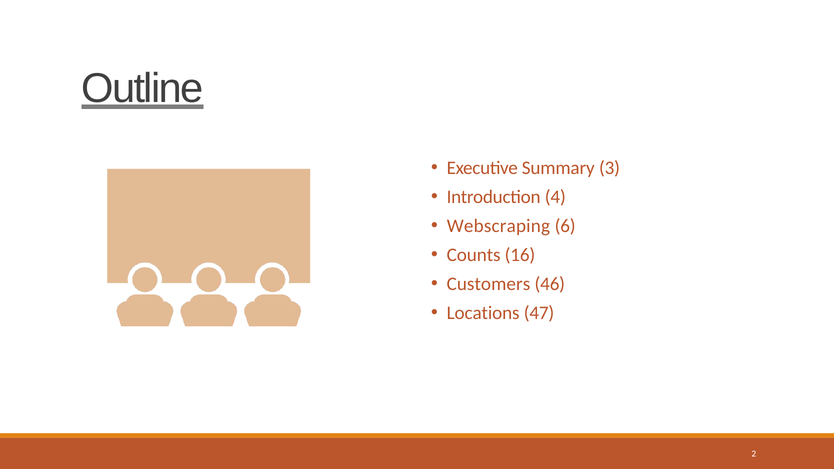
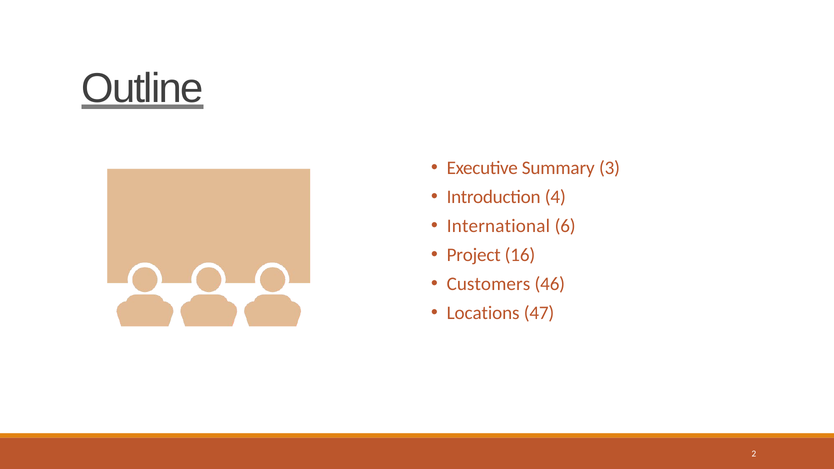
Webscraping: Webscraping -> International (498, 226)
Counts: Counts -> Project (474, 255)
